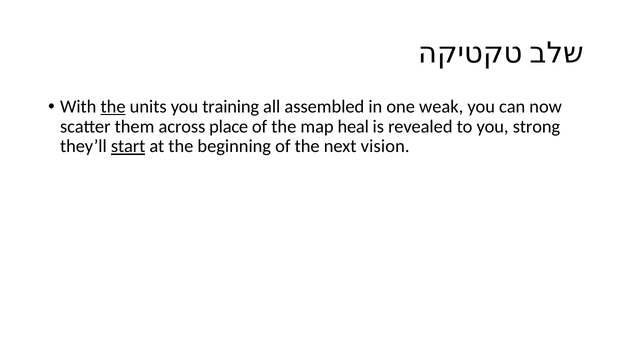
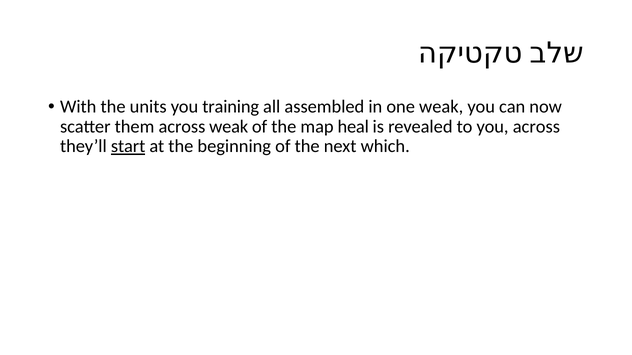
the underline: present -> none (113, 107)
across place: place -> weak (229, 127)
you strong: strong -> across (536, 127)
vision: vision -> which (385, 147)
